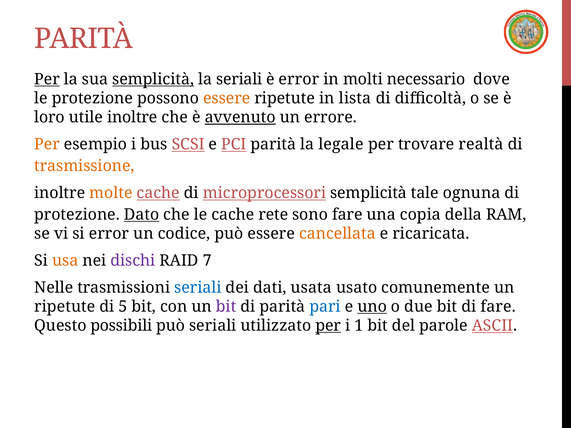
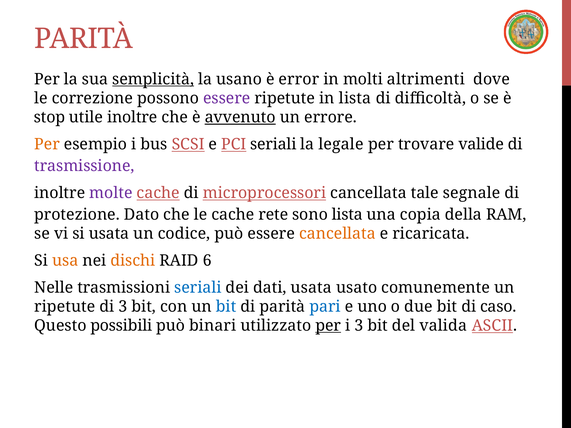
Per underline: present -> none (47, 79)
la seriali: seriali -> usano (239, 79)
necessario: necessario -> altrimenti (426, 79)
le protezione: protezione -> correzione (92, 98)
essere colour: orange -> purple (227, 98)
loro: loro -> stop (50, 117)
PCI parità: parità -> seriali (273, 144)
realtà: realtà -> valide (481, 144)
trasmissione colour: orange -> purple (84, 166)
molte colour: orange -> purple (111, 193)
microprocessori semplicità: semplicità -> cancellata (368, 193)
ognuna: ognuna -> segnale (472, 193)
Dato underline: present -> none (142, 215)
sono fare: fare -> lista (347, 215)
si error: error -> usata (109, 234)
dischi colour: purple -> orange (133, 261)
7: 7 -> 6 (207, 261)
di 5: 5 -> 3 (123, 307)
bit colour: purple -> blue (226, 307)
uno underline: present -> none (372, 307)
di fare: fare -> caso (498, 307)
può seriali: seriali -> binari (213, 326)
i 1: 1 -> 3 (359, 326)
parole: parole -> valida (443, 326)
